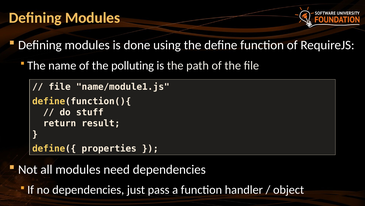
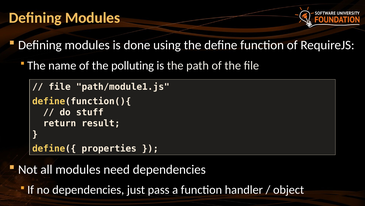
name/module1.js: name/module1.js -> path/module1.js (123, 87)
